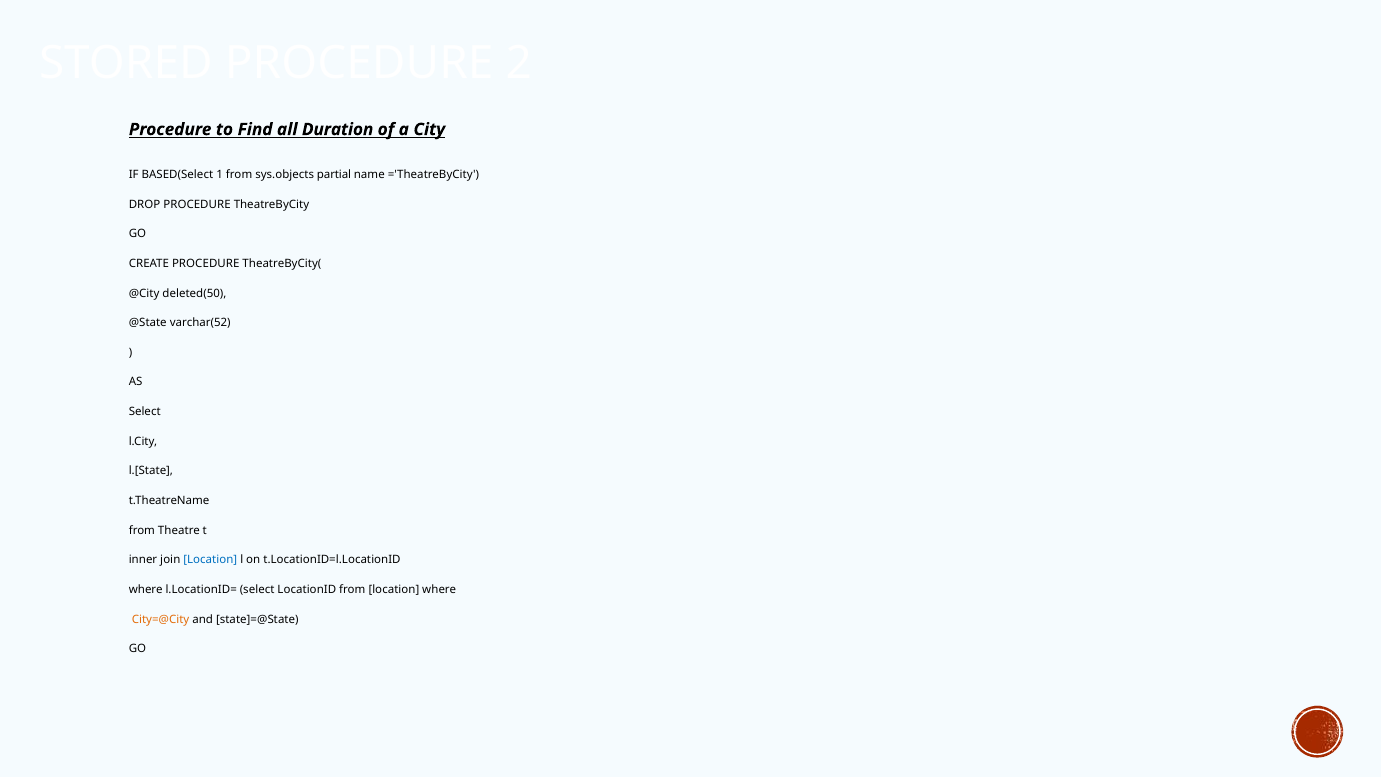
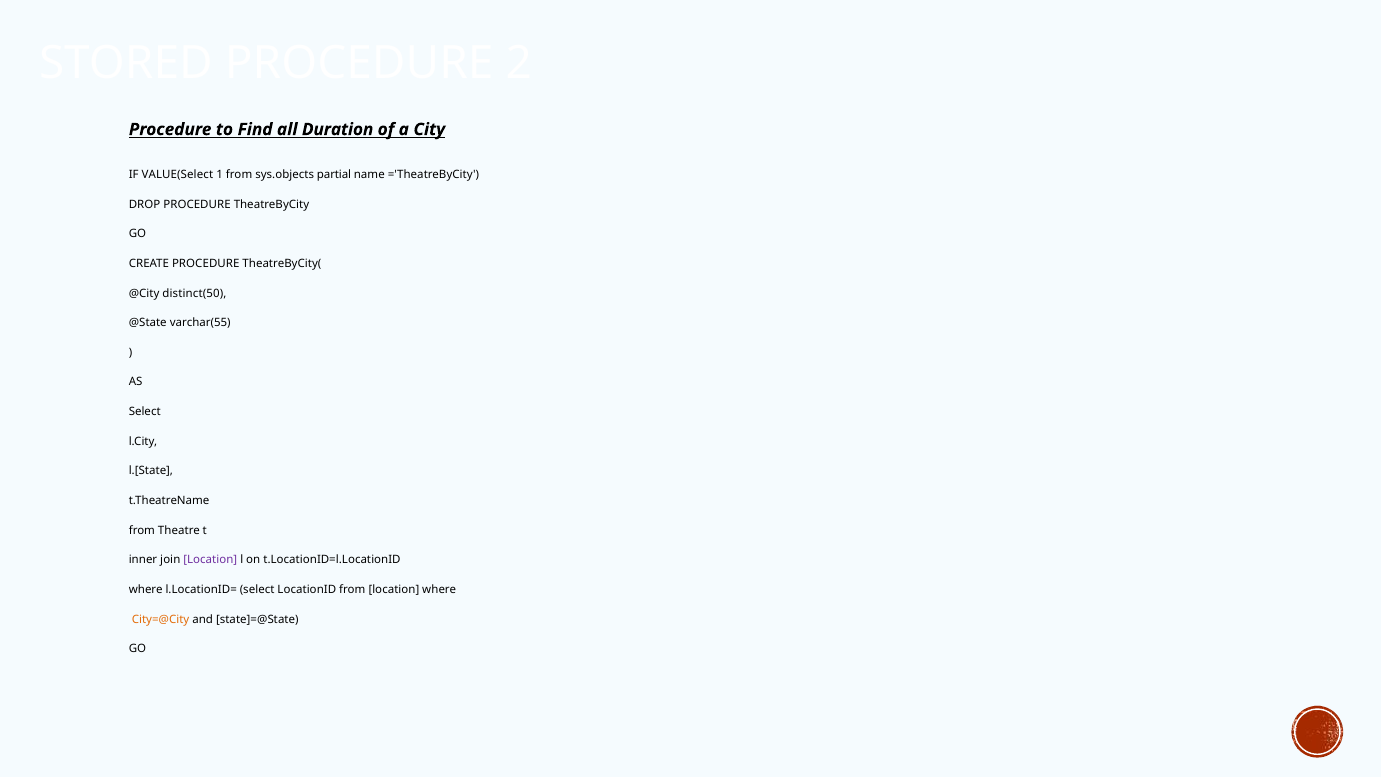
BASED(Select: BASED(Select -> VALUE(Select (177, 175)
deleted(50: deleted(50 -> distinct(50 (194, 293)
varchar(52: varchar(52 -> varchar(55 (200, 323)
Location colour: blue -> purple (210, 560)
